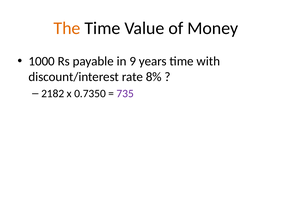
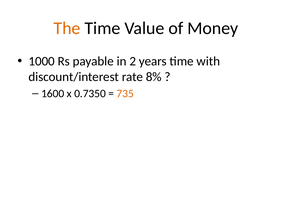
9: 9 -> 2 (133, 61)
2182: 2182 -> 1600 (53, 94)
735 colour: purple -> orange (125, 94)
